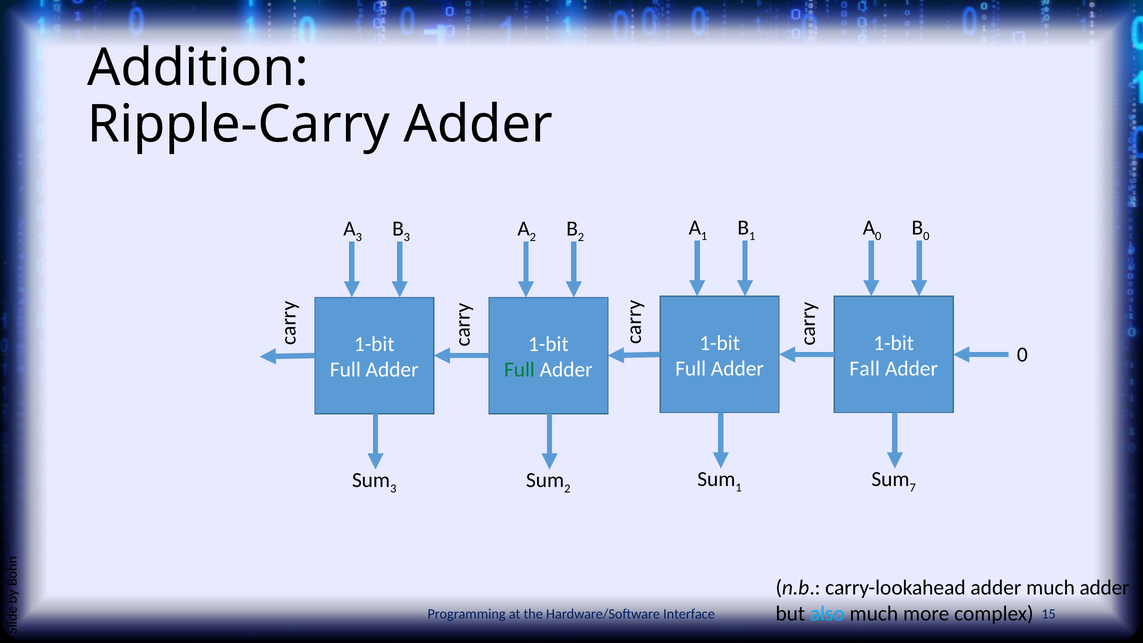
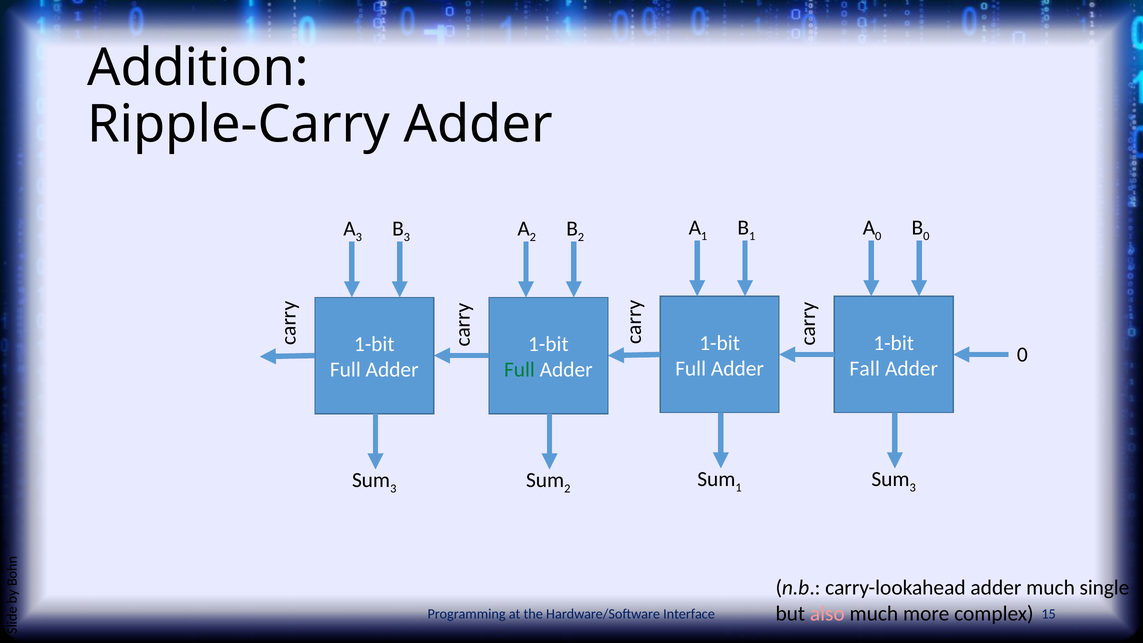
7: 7 -> 3 (913, 487)
much adder: adder -> single (1104, 588)
also colour: light blue -> pink (827, 613)
